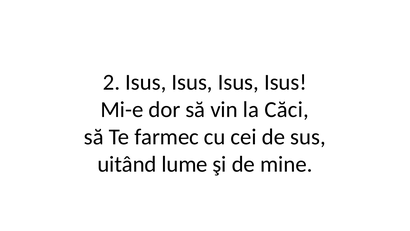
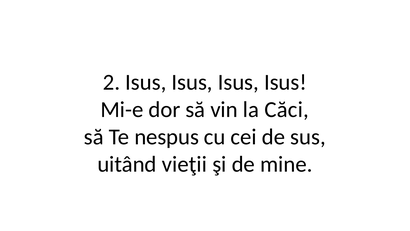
farmec: farmec -> nespus (167, 137)
lume: lume -> vieţii (184, 164)
